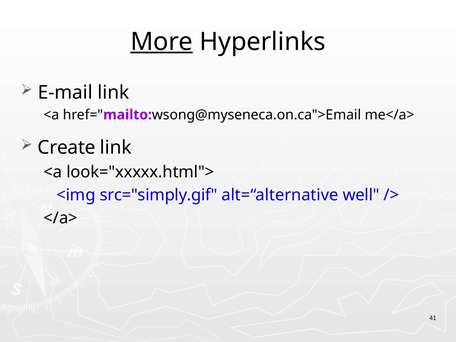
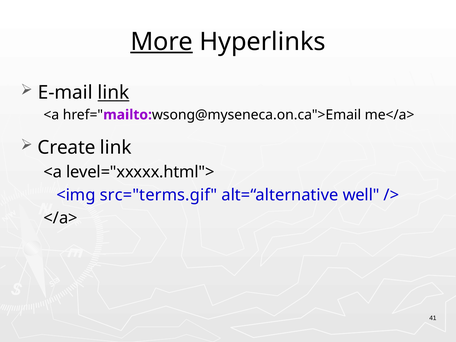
link underline: none -> present (113, 93)
look="xxxxx.html">: look="xxxxx.html"> -> level="xxxxx.html"> (140, 172)
src="simply.gif: src="simply.gif -> src="terms.gif (158, 195)
